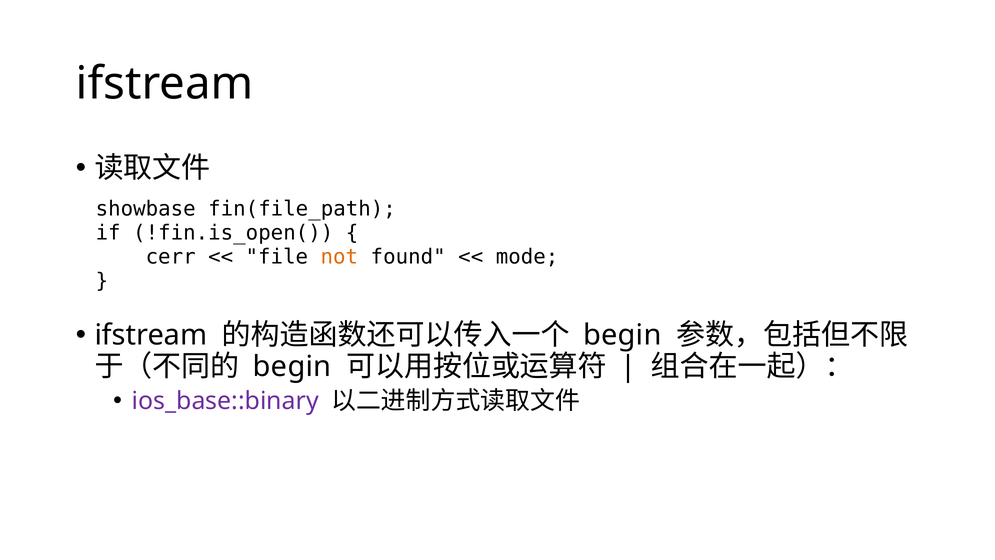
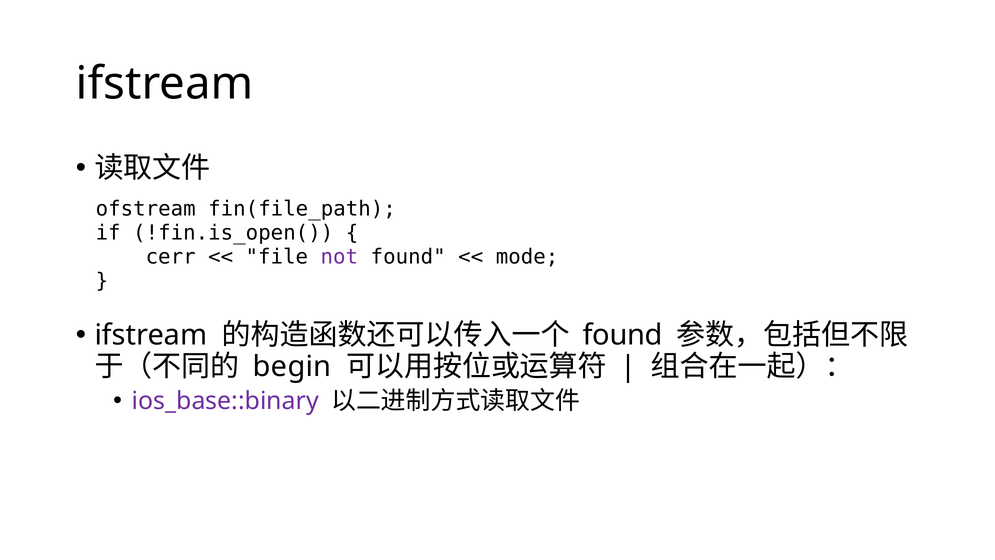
showbase: showbase -> ofstream (146, 209)
not colour: orange -> purple (339, 257)
begin: begin -> found (623, 335)
